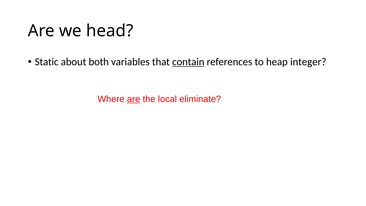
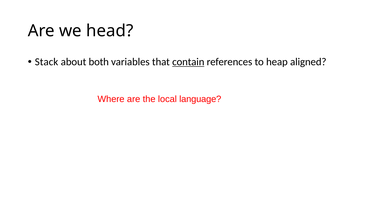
Static: Static -> Stack (47, 62)
integer: integer -> aligned (308, 62)
are underline: present -> none (134, 99)
eliminate: eliminate -> language (200, 99)
